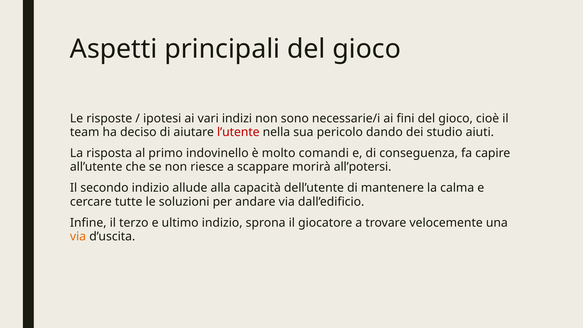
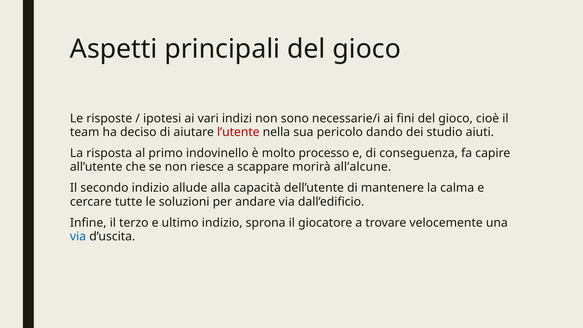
comandi: comandi -> processo (324, 153)
all’potersi: all’potersi -> all’alcune (362, 167)
via colour: orange -> blue (78, 236)
